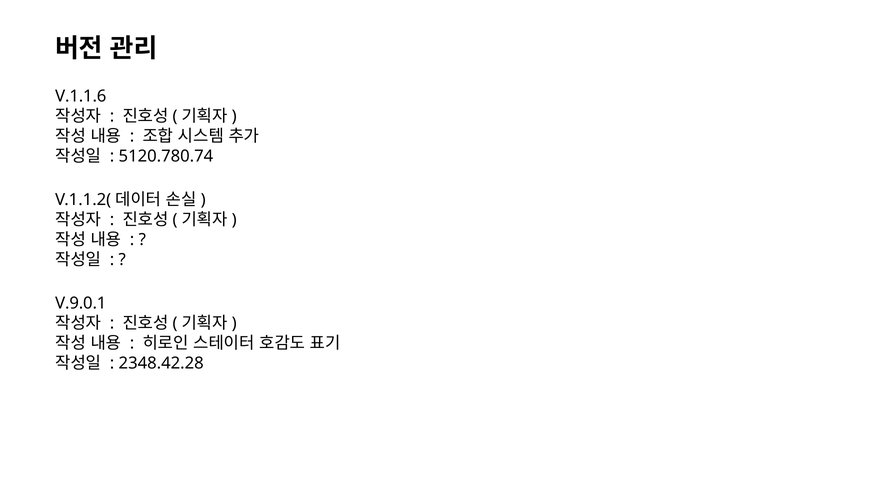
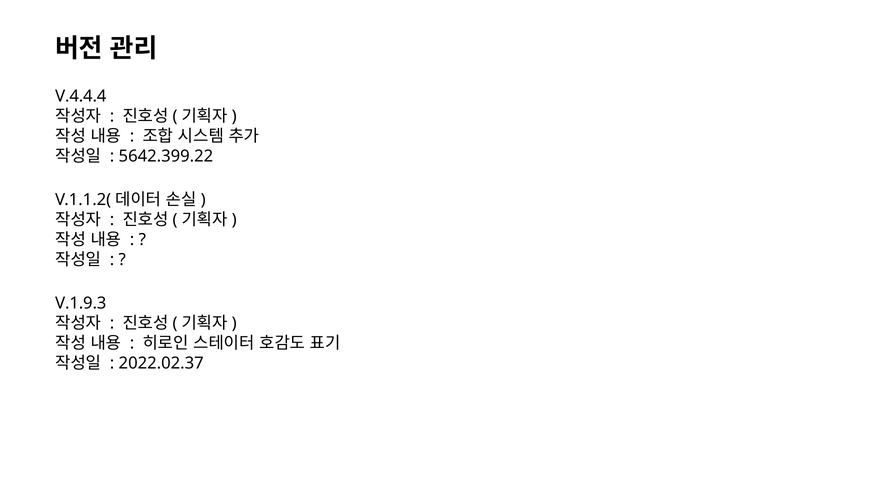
V.1.1.6: V.1.1.6 -> V.4.4.4 (81, 96)
5120.780.74: 5120.780.74 -> 5642.399.22 (166, 156)
V.9.0.1: V.9.0.1 -> V.1.9.3 (81, 303)
2348.42.28: 2348.42.28 -> 2022.02.37 (161, 363)
